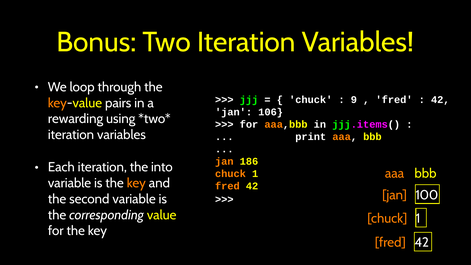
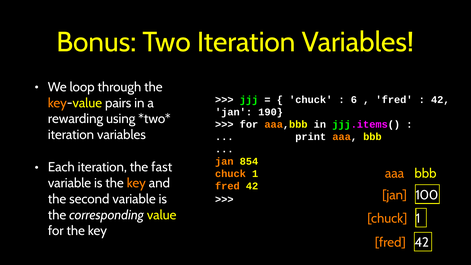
9: 9 -> 6 (354, 100)
106: 106 -> 190 (271, 112)
186: 186 -> 854 (249, 161)
into: into -> fast (162, 167)
